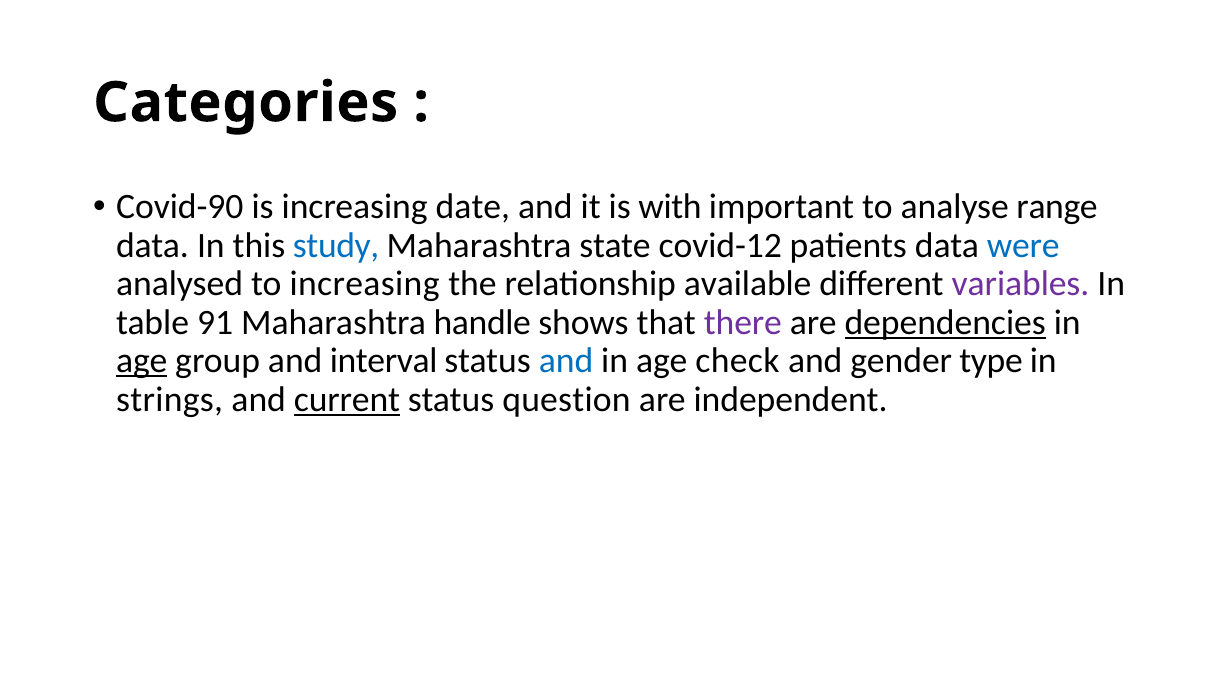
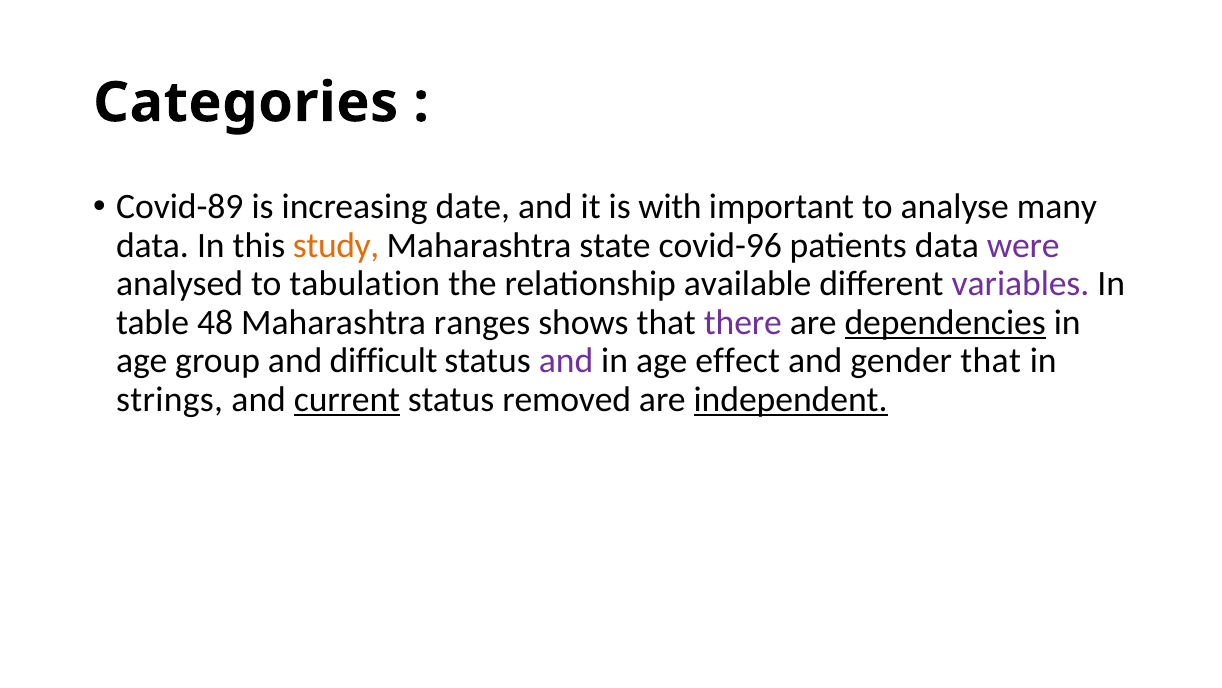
Covid-90: Covid-90 -> Covid-89 (180, 207)
range: range -> many (1057, 207)
study colour: blue -> orange (336, 245)
covid-12: covid-12 -> covid-96 (720, 245)
were colour: blue -> purple (1023, 245)
to increasing: increasing -> tabulation (365, 284)
91: 91 -> 48 (215, 322)
handle: handle -> ranges (482, 322)
age underline: present -> none (142, 361)
interval: interval -> difficult (384, 361)
and colour: blue -> purple (566, 361)
check: check -> effect (738, 361)
gender type: type -> that (991, 361)
question: question -> removed (567, 399)
independent underline: none -> present (791, 399)
